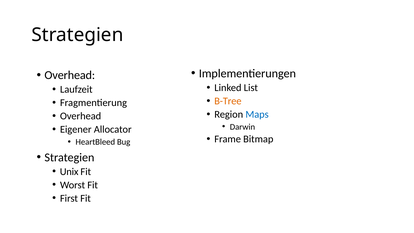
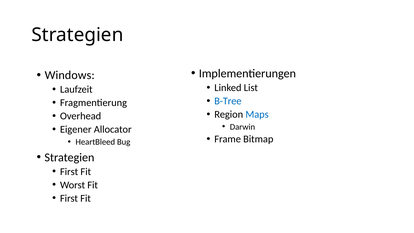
Overhead: Overhead -> Windows (70, 75)
B-Tree colour: orange -> blue (228, 101)
Unix: Unix -> First (69, 172)
